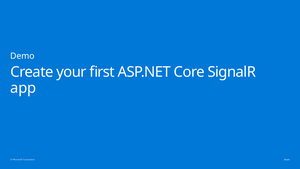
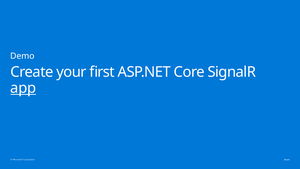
app underline: none -> present (23, 88)
